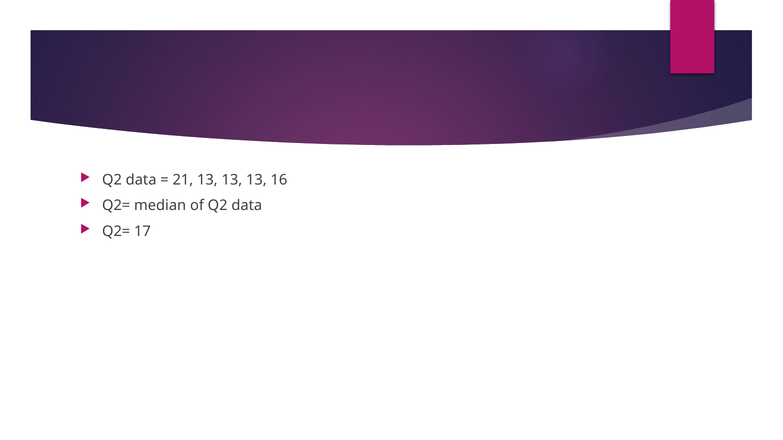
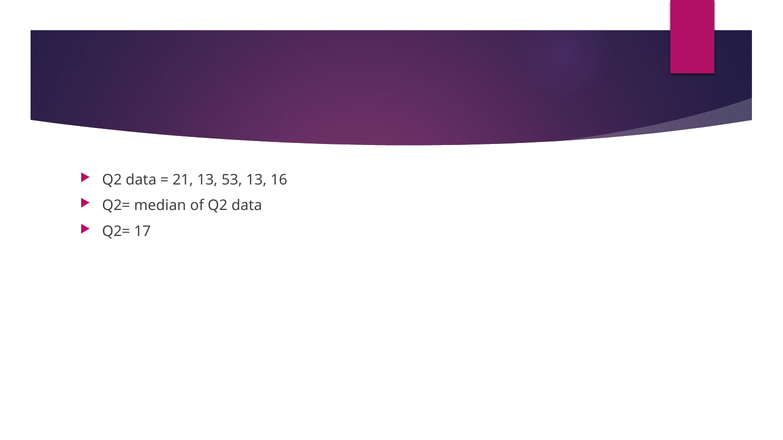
21 13 13: 13 -> 53 (232, 180)
